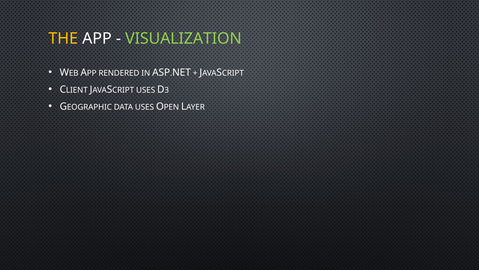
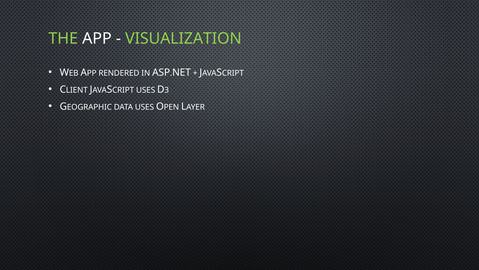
THE colour: yellow -> light green (63, 39)
